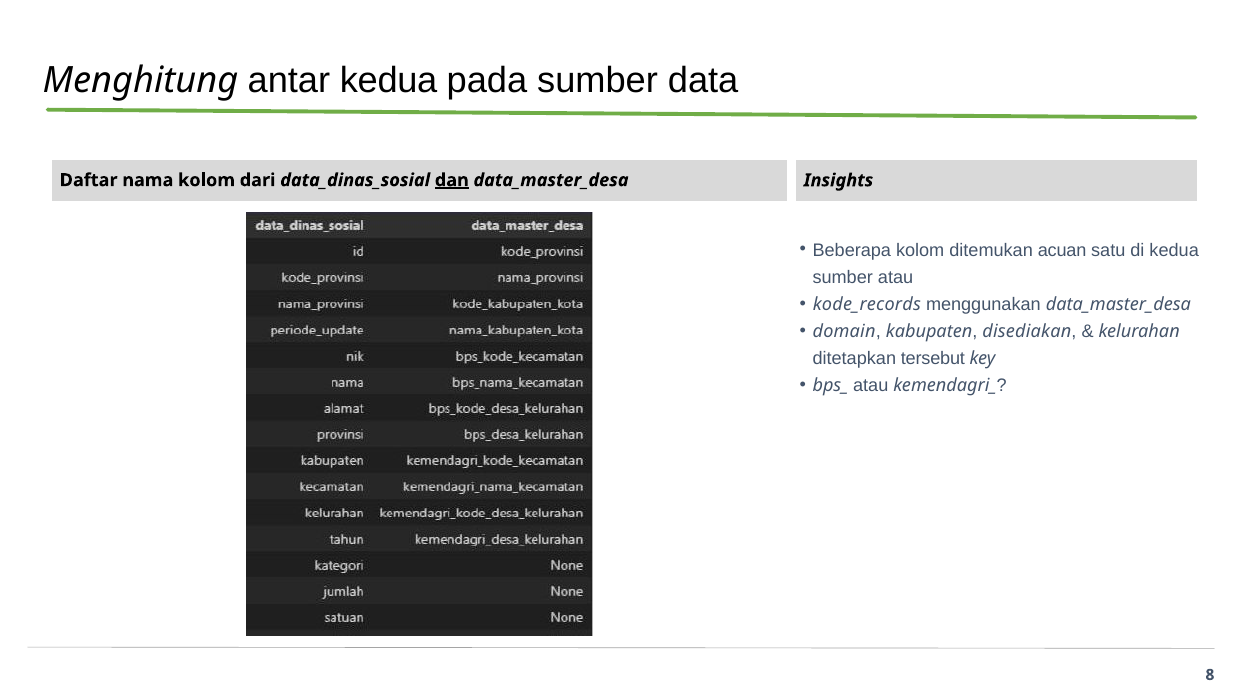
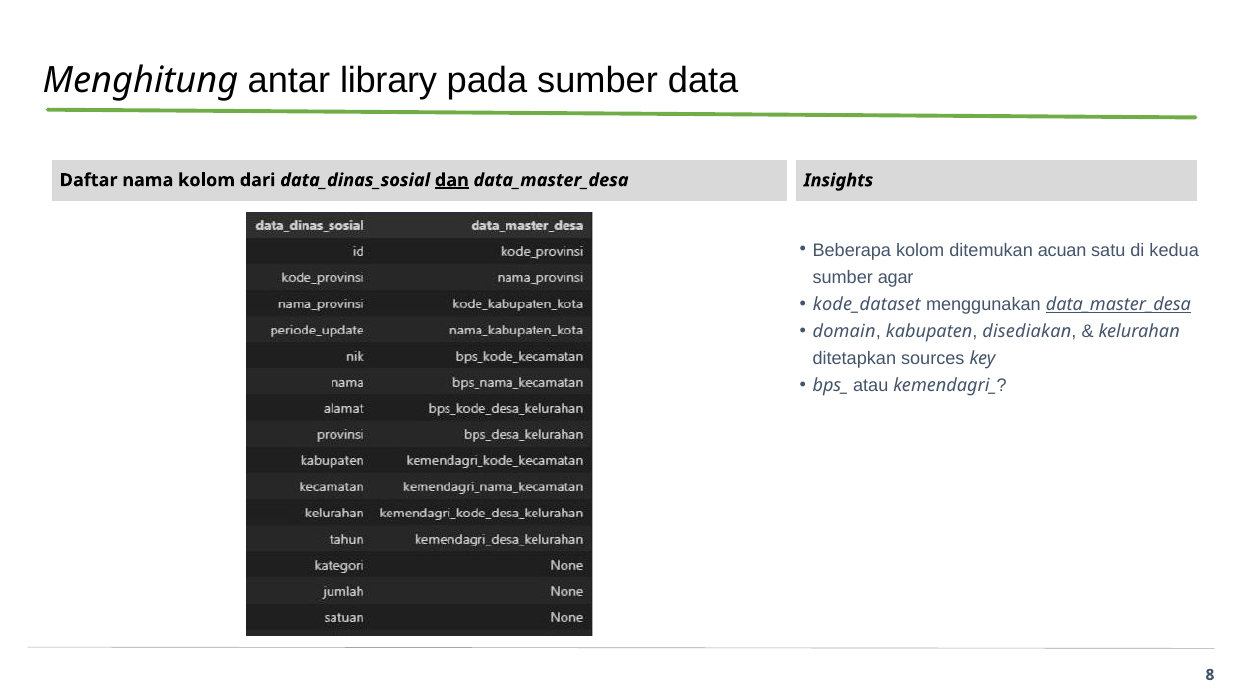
antar kedua: kedua -> library (389, 80)
sumber atau: atau -> agar (896, 277)
kode_records: kode_records -> kode_dataset (867, 304)
data_master_desa underline: none -> present (1118, 304)
tersebut: tersebut -> sources (933, 359)
